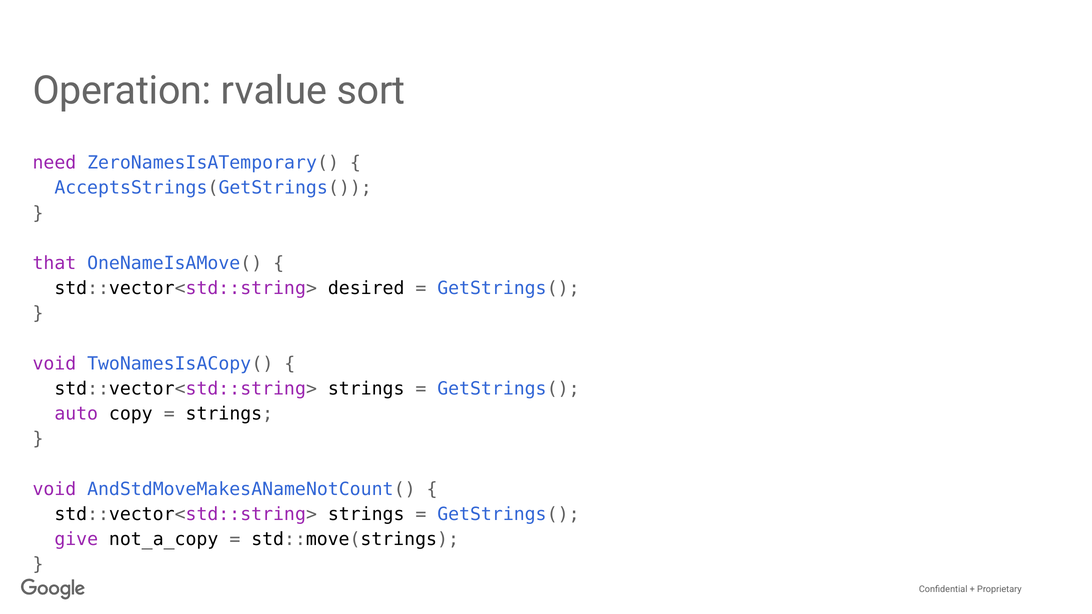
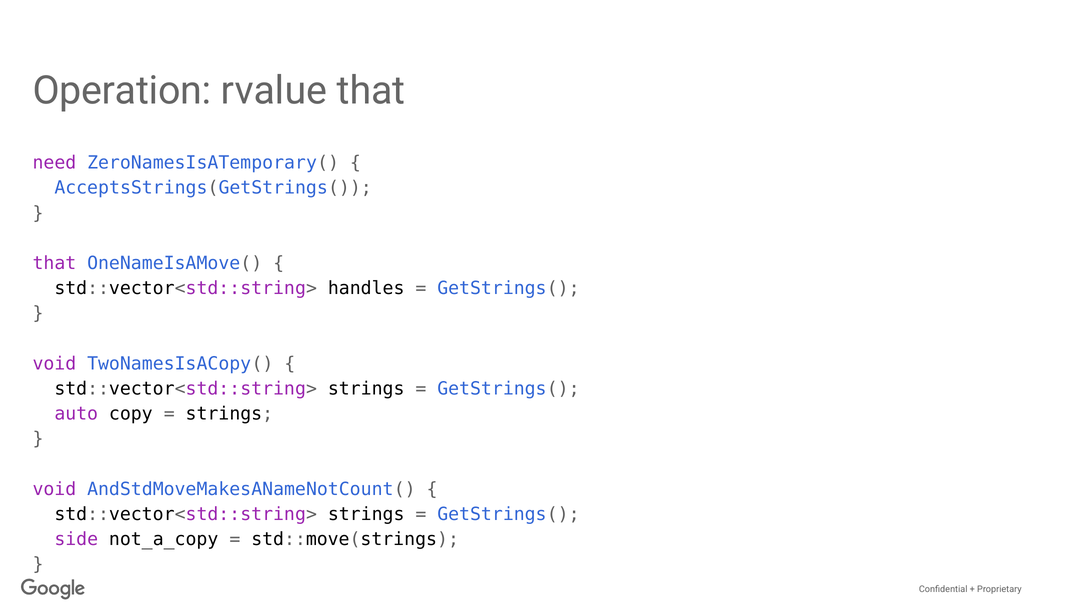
rvalue sort: sort -> that (371, 91)
desired: desired -> handles (366, 288)
give: give -> side (76, 540)
